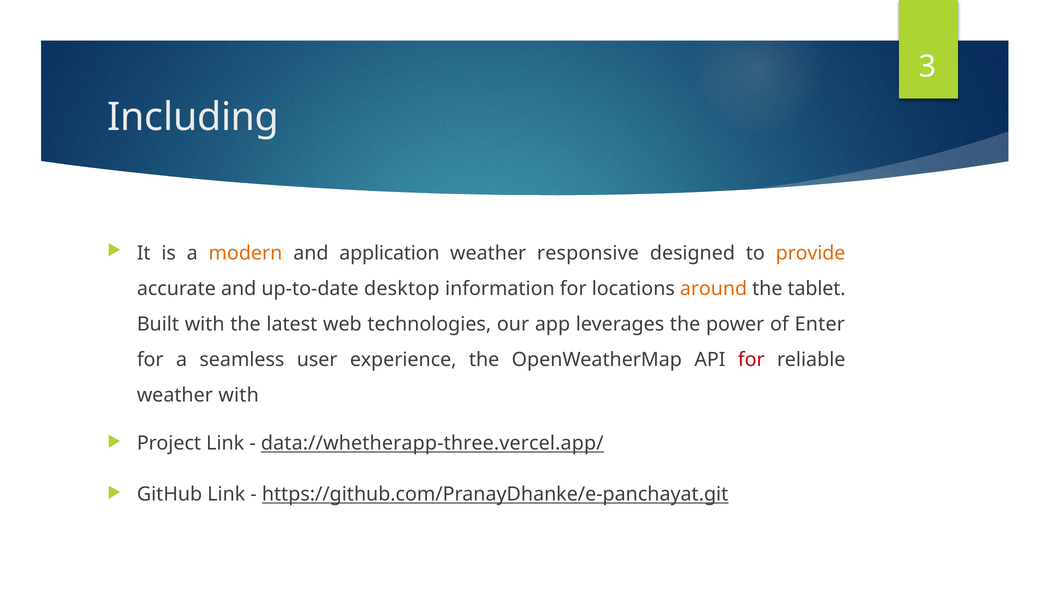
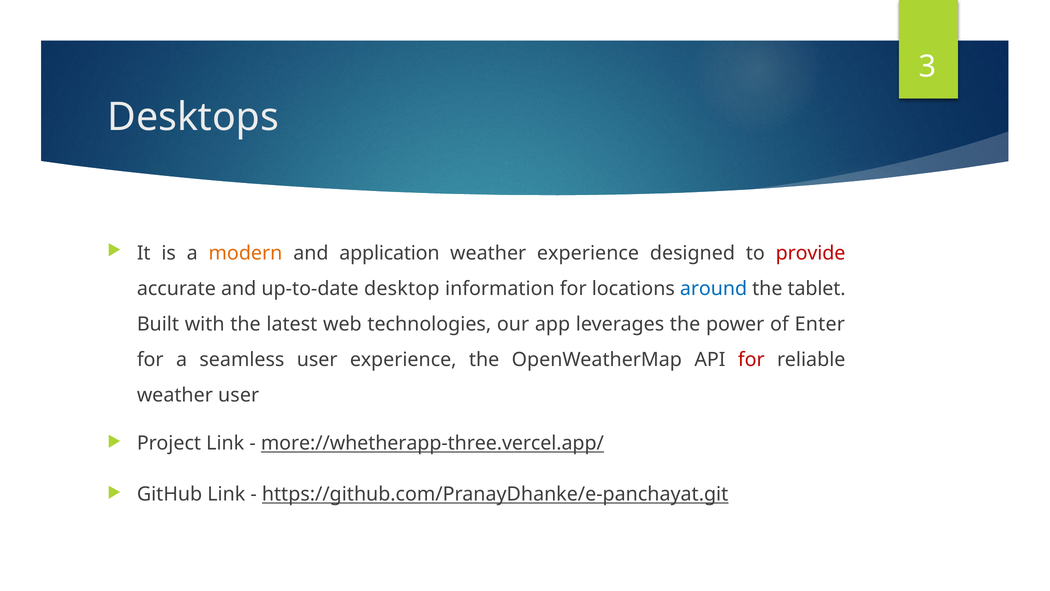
Including: Including -> Desktops (193, 117)
weather responsive: responsive -> experience (588, 253)
provide colour: orange -> red (811, 253)
around colour: orange -> blue (714, 289)
weather with: with -> user (239, 395)
data://whetherapp-three.vercel.app/: data://whetherapp-three.vercel.app/ -> more://whetherapp-three.vercel.app/ (432, 443)
